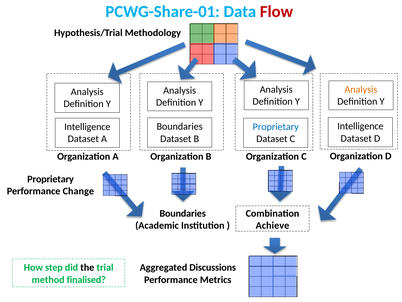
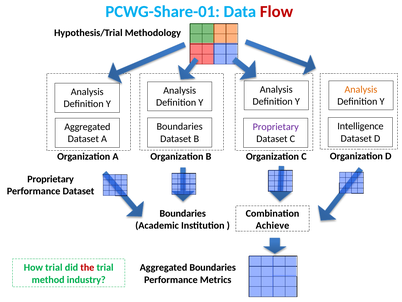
Proprietary colour: blue -> purple (276, 127)
Intelligence: Intelligence -> Aggregated (87, 127)
Performance Change: Change -> Dataset (78, 191)
How step: step -> trial (54, 267)
the colour: black -> red (87, 267)
Aggregated Discussions: Discussions -> Boundaries (213, 267)
finalised: finalised -> industry (86, 279)
